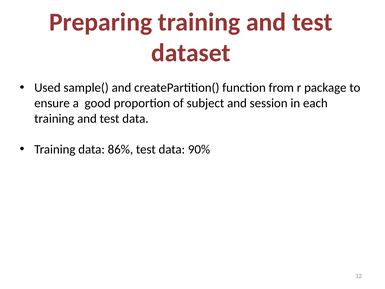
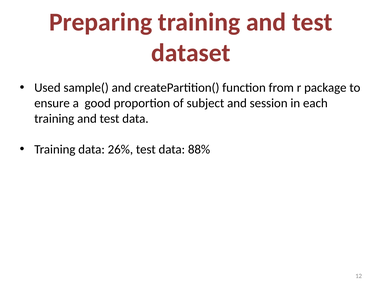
86%: 86% -> 26% (120, 149)
90%: 90% -> 88% (199, 149)
